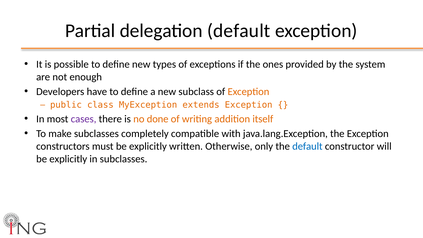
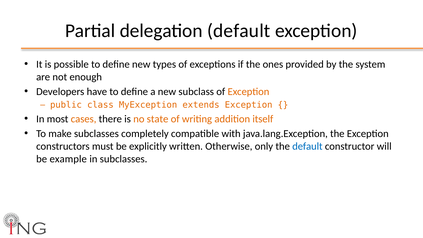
cases colour: purple -> orange (84, 119)
done: done -> state (158, 119)
explicitly: explicitly -> example (68, 159)
